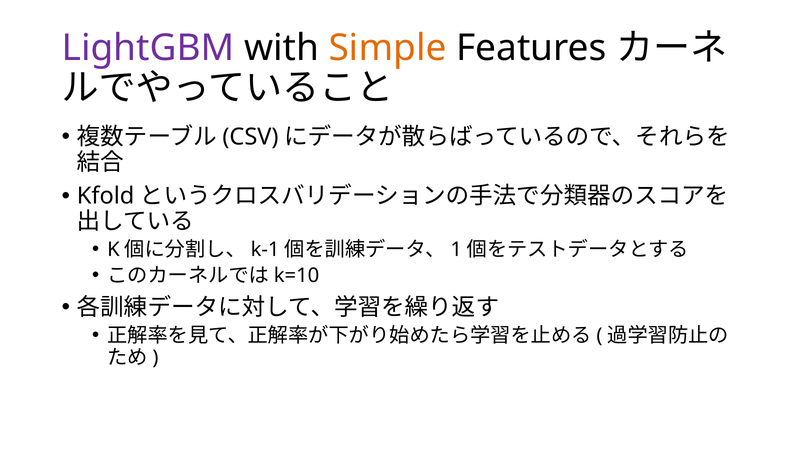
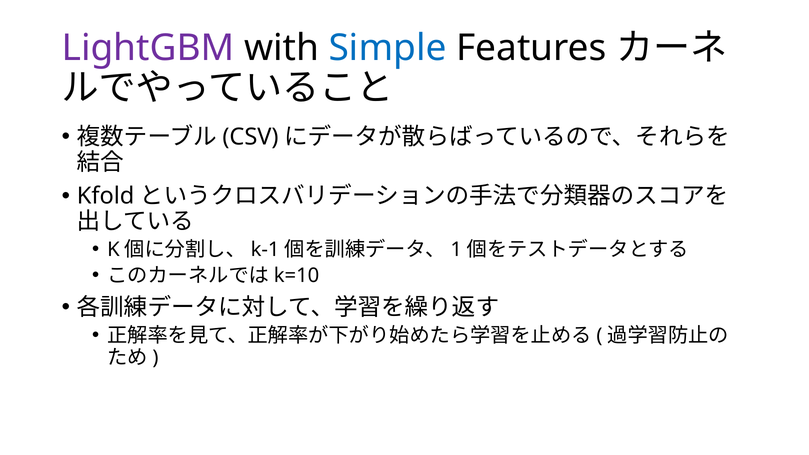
Simple colour: orange -> blue (388, 48)
